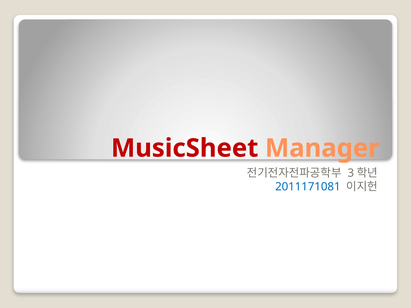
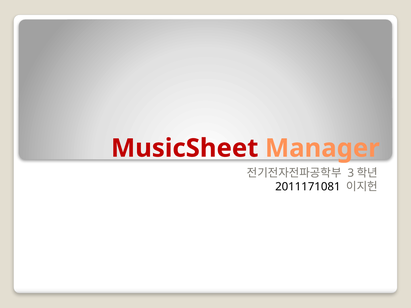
2011171081 colour: blue -> black (308, 187)
